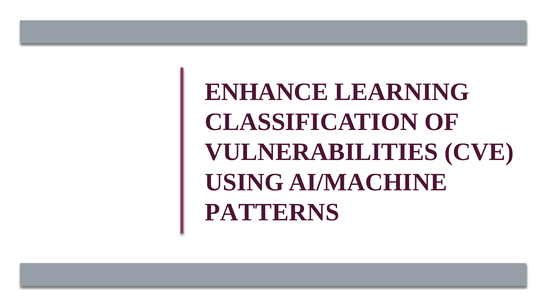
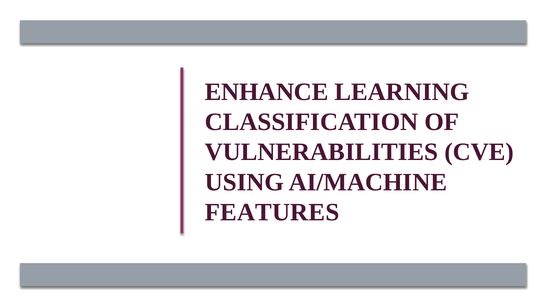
PATTERNS: PATTERNS -> FEATURES (272, 212)
